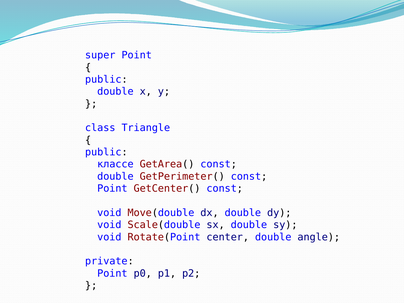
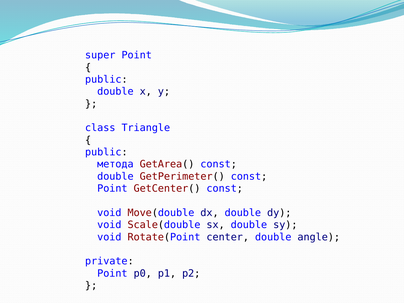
классе: классе -> метода (115, 164)
